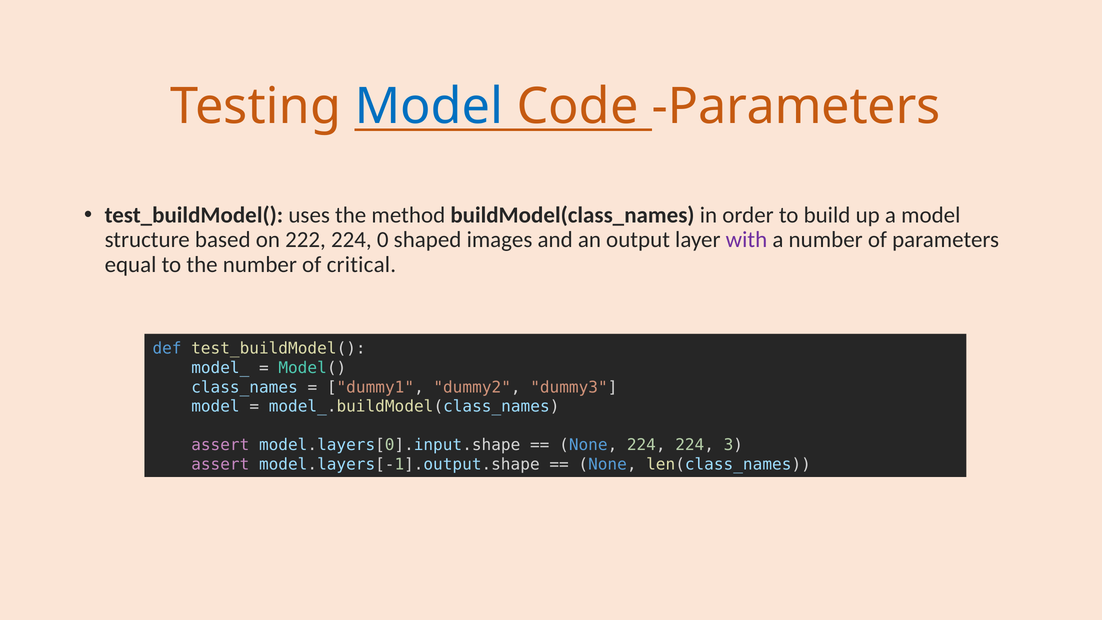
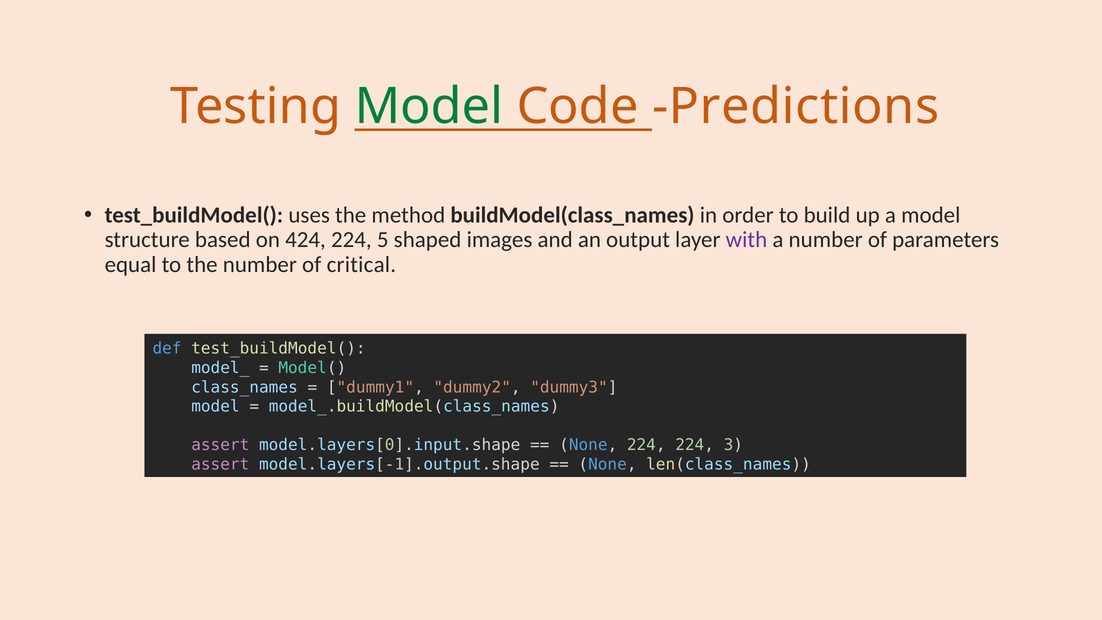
Model colour: blue -> green (429, 107)
Code Parameters: Parameters -> Predictions (796, 107)
222: 222 -> 424 (305, 240)
0: 0 -> 5 (383, 240)
